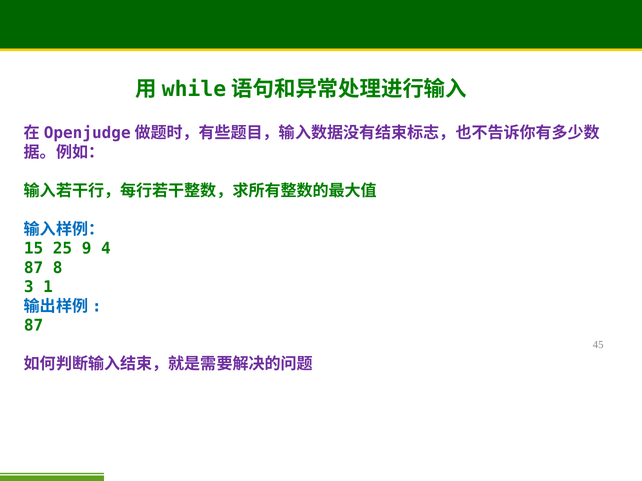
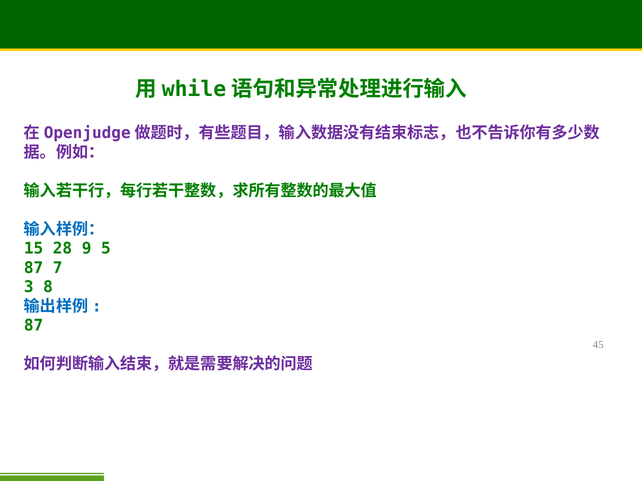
25: 25 -> 28 (62, 249)
4: 4 -> 5 (106, 249)
8: 8 -> 7 (58, 268)
1: 1 -> 8 (48, 287)
